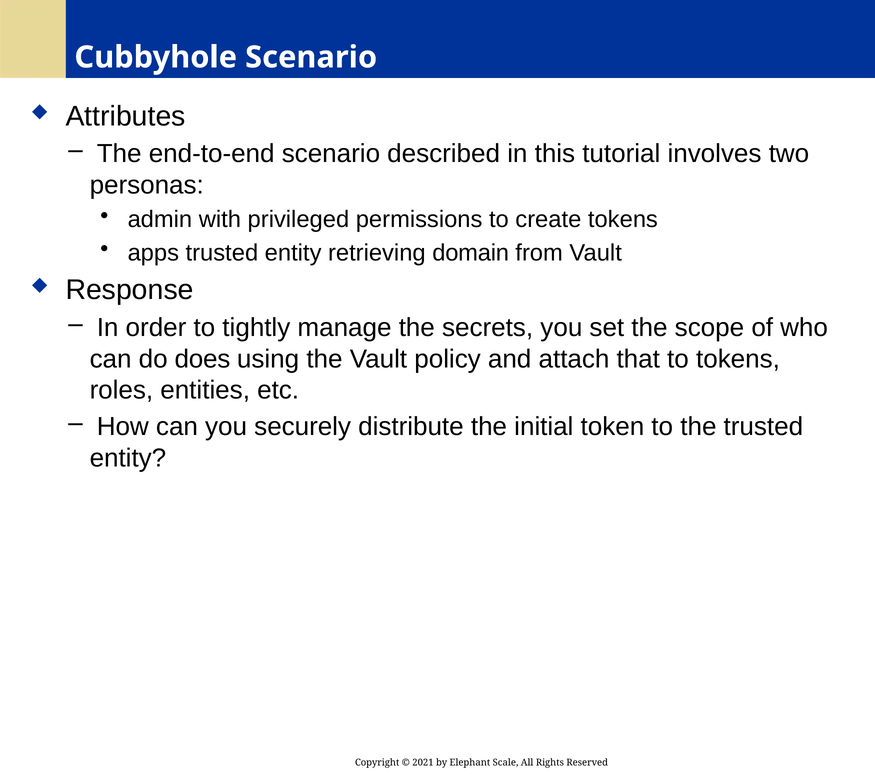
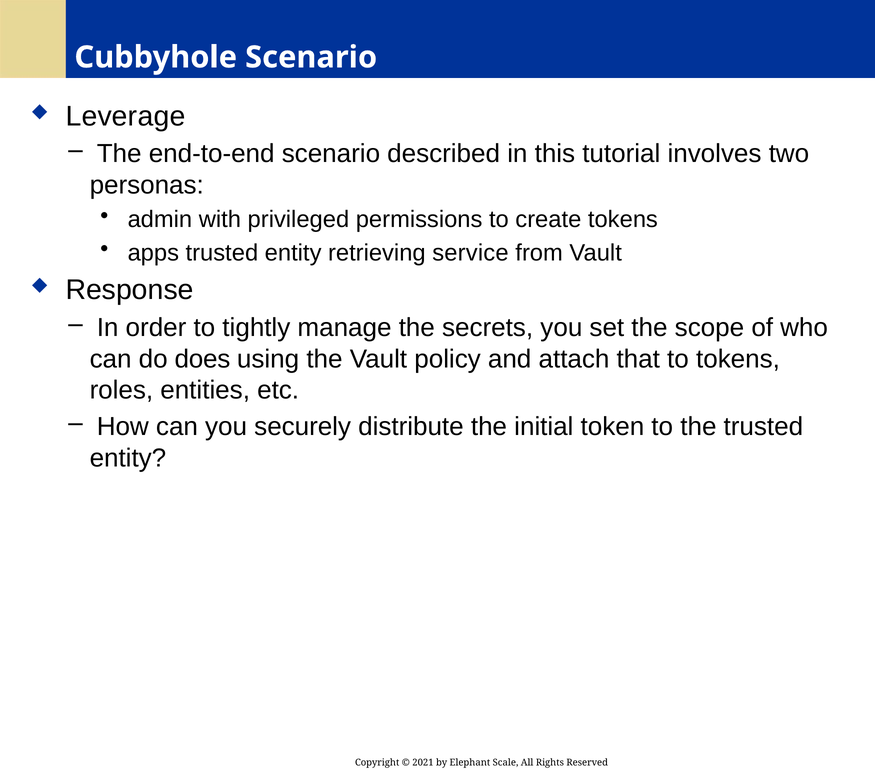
Attributes: Attributes -> Leverage (125, 116)
domain: domain -> service (470, 253)
